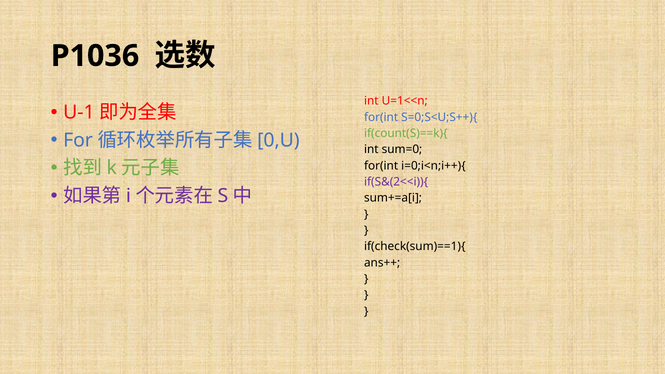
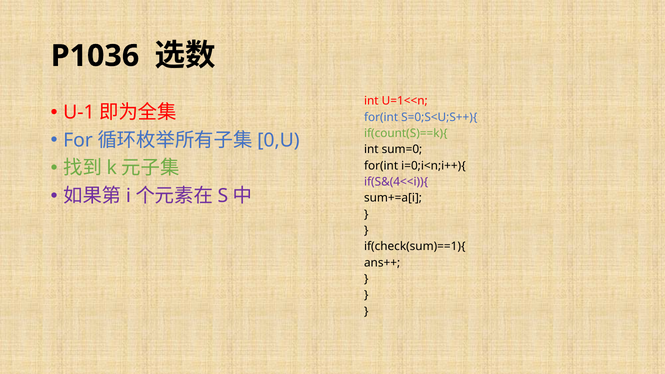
if(S&(2<<i)){: if(S&(2<<i)){ -> if(S&(4<<i)){ (396, 182)
